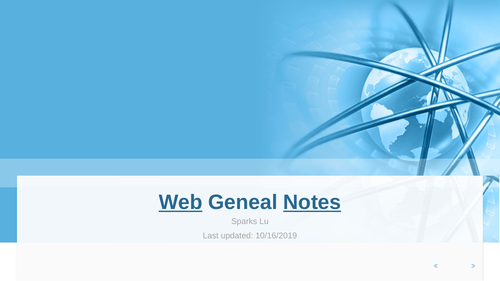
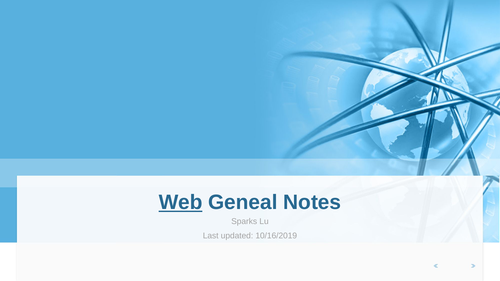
Notes underline: present -> none (312, 202)
